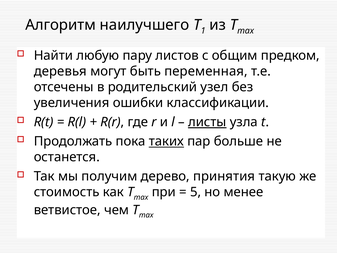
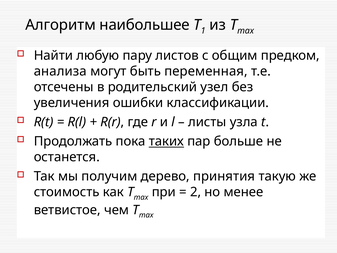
наилучшего: наилучшего -> наибольшее (145, 25)
деревья: деревья -> анализа (60, 71)
листы underline: present -> none (207, 122)
5: 5 -> 2 (196, 192)
